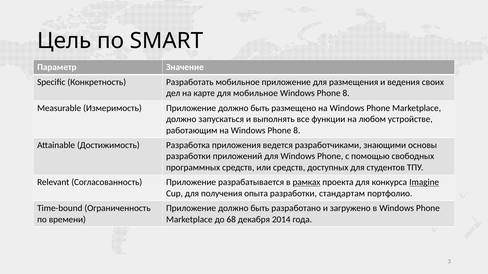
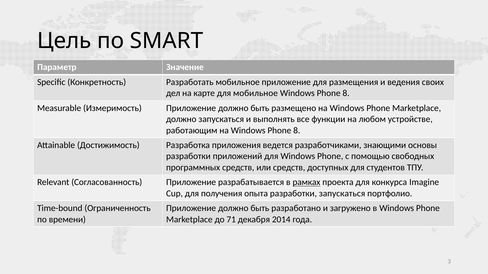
Imagine underline: present -> none (424, 183)
разработки стандартам: стандартам -> запускаться (342, 194)
68: 68 -> 71 (231, 220)
